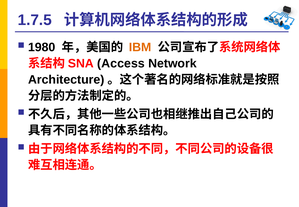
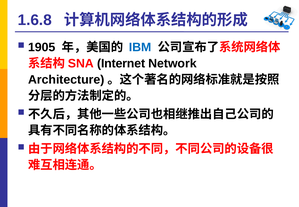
1.7.5: 1.7.5 -> 1.6.8 (35, 20)
1980: 1980 -> 1905 (42, 47)
IBM colour: orange -> blue (140, 47)
Access: Access -> Internet (121, 63)
